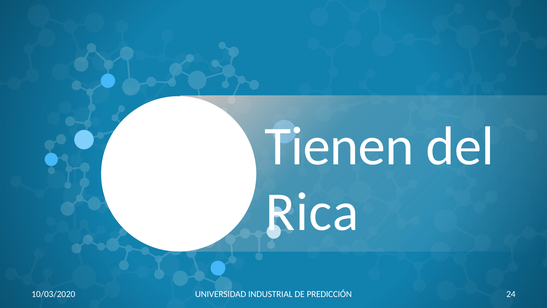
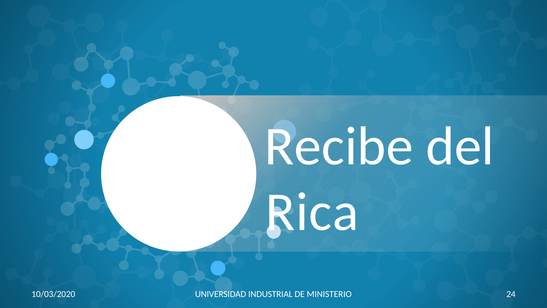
Tienen: Tienen -> Recibe (339, 146)
PREDICCIÓN: PREDICCIÓN -> MINISTERIO (329, 294)
